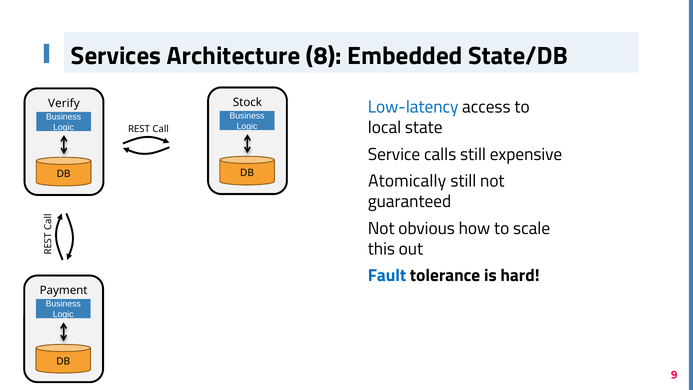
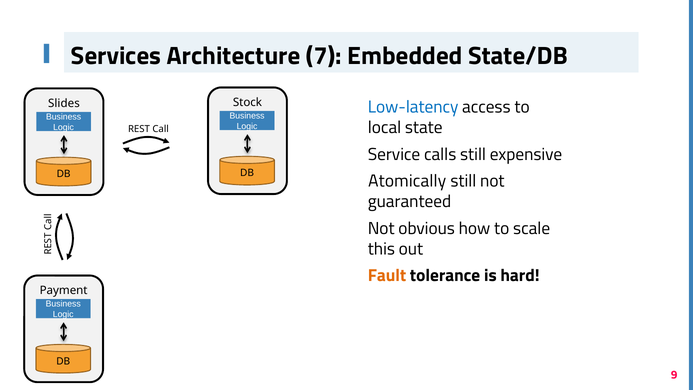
8: 8 -> 7 (324, 56)
Verify: Verify -> Slides (64, 103)
Fault colour: blue -> orange (387, 276)
